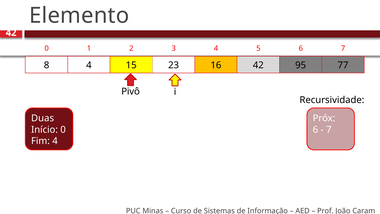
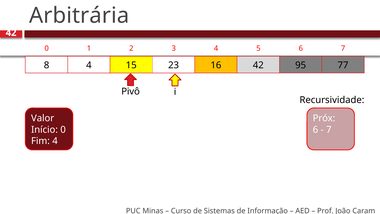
Elemento: Elemento -> Arbitrária (79, 15)
Duas: Duas -> Valor (43, 118)
